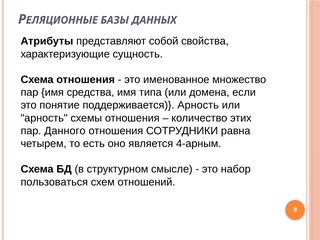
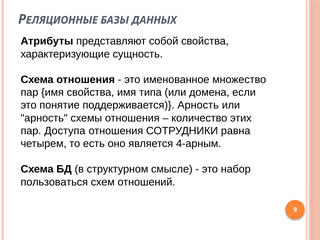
имя средства: средства -> свойства (90, 92)
Данного: Данного -> Доступа (65, 131)
